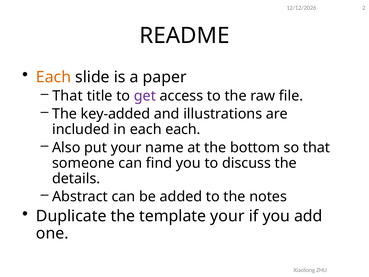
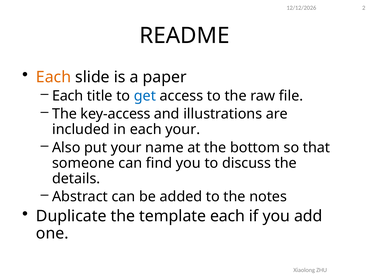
That: That -> Each (68, 96)
get colour: purple -> blue (145, 96)
key-added: key-added -> key-access (116, 114)
each each: each -> your (183, 129)
template your: your -> each (228, 216)
